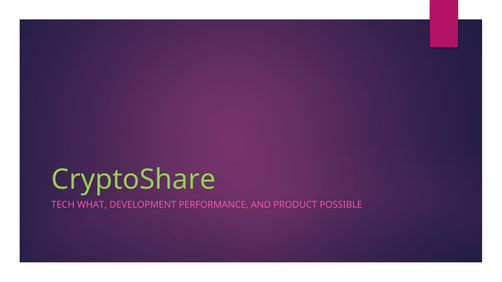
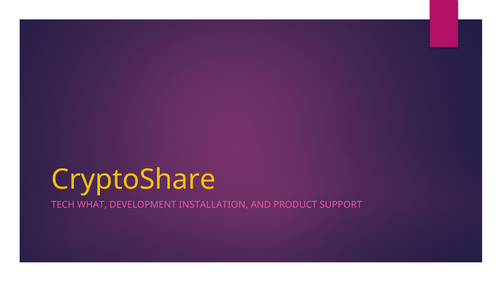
CryptoShare colour: light green -> yellow (133, 180)
PERFORMANCE: PERFORMANCE -> INSTALLATION (214, 205)
POSSIBLE: POSSIBLE -> SUPPORT (341, 205)
